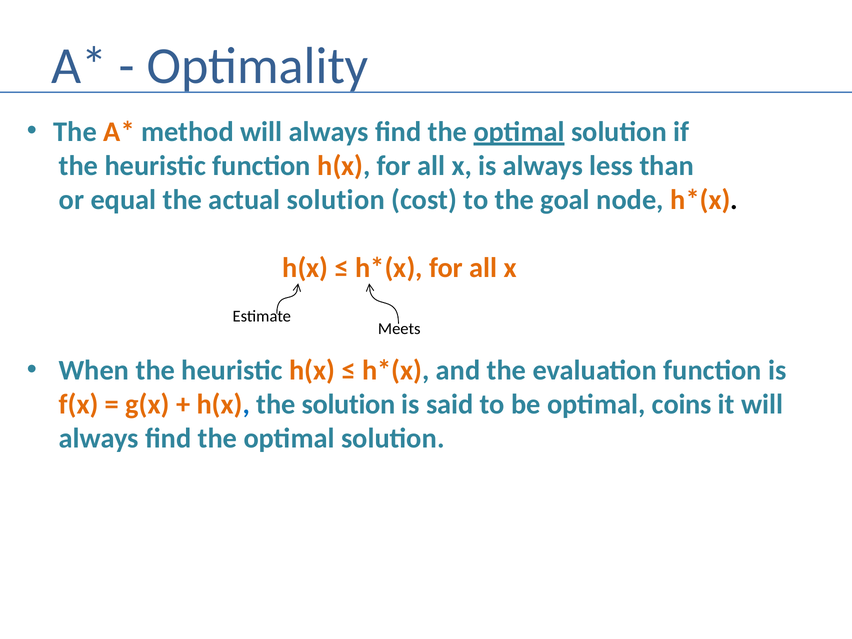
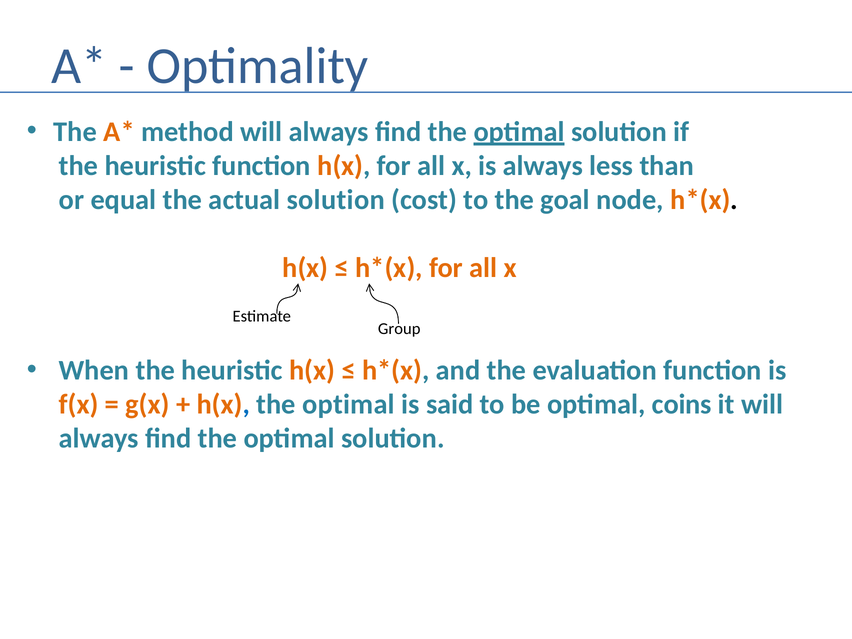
Meets: Meets -> Group (399, 329)
h(x the solution: solution -> optimal (348, 404)
